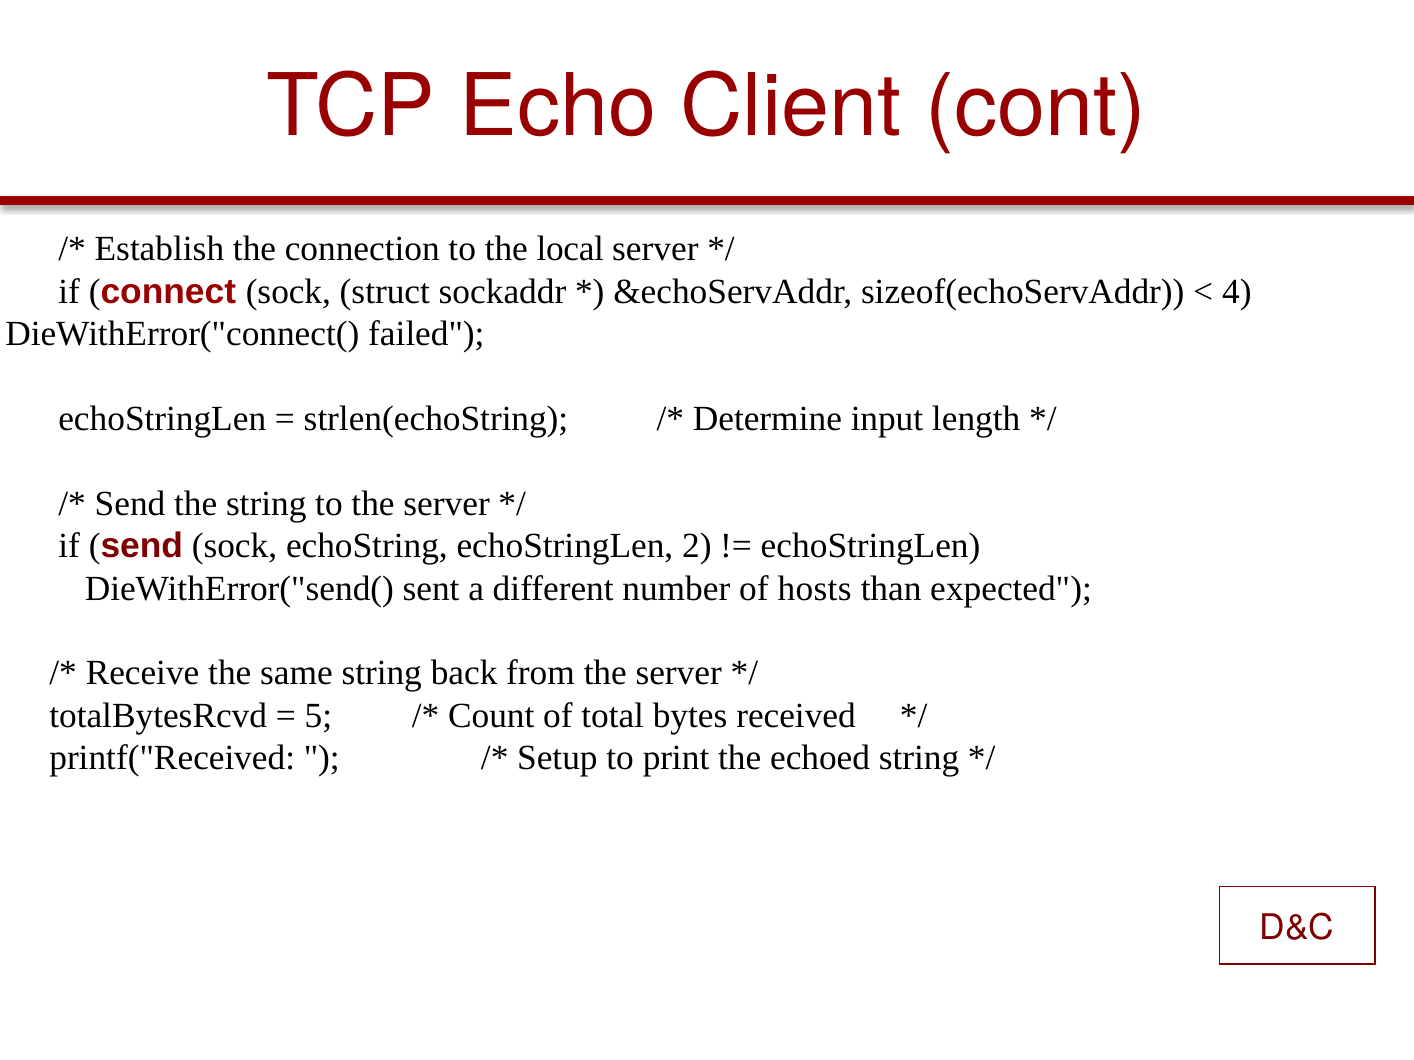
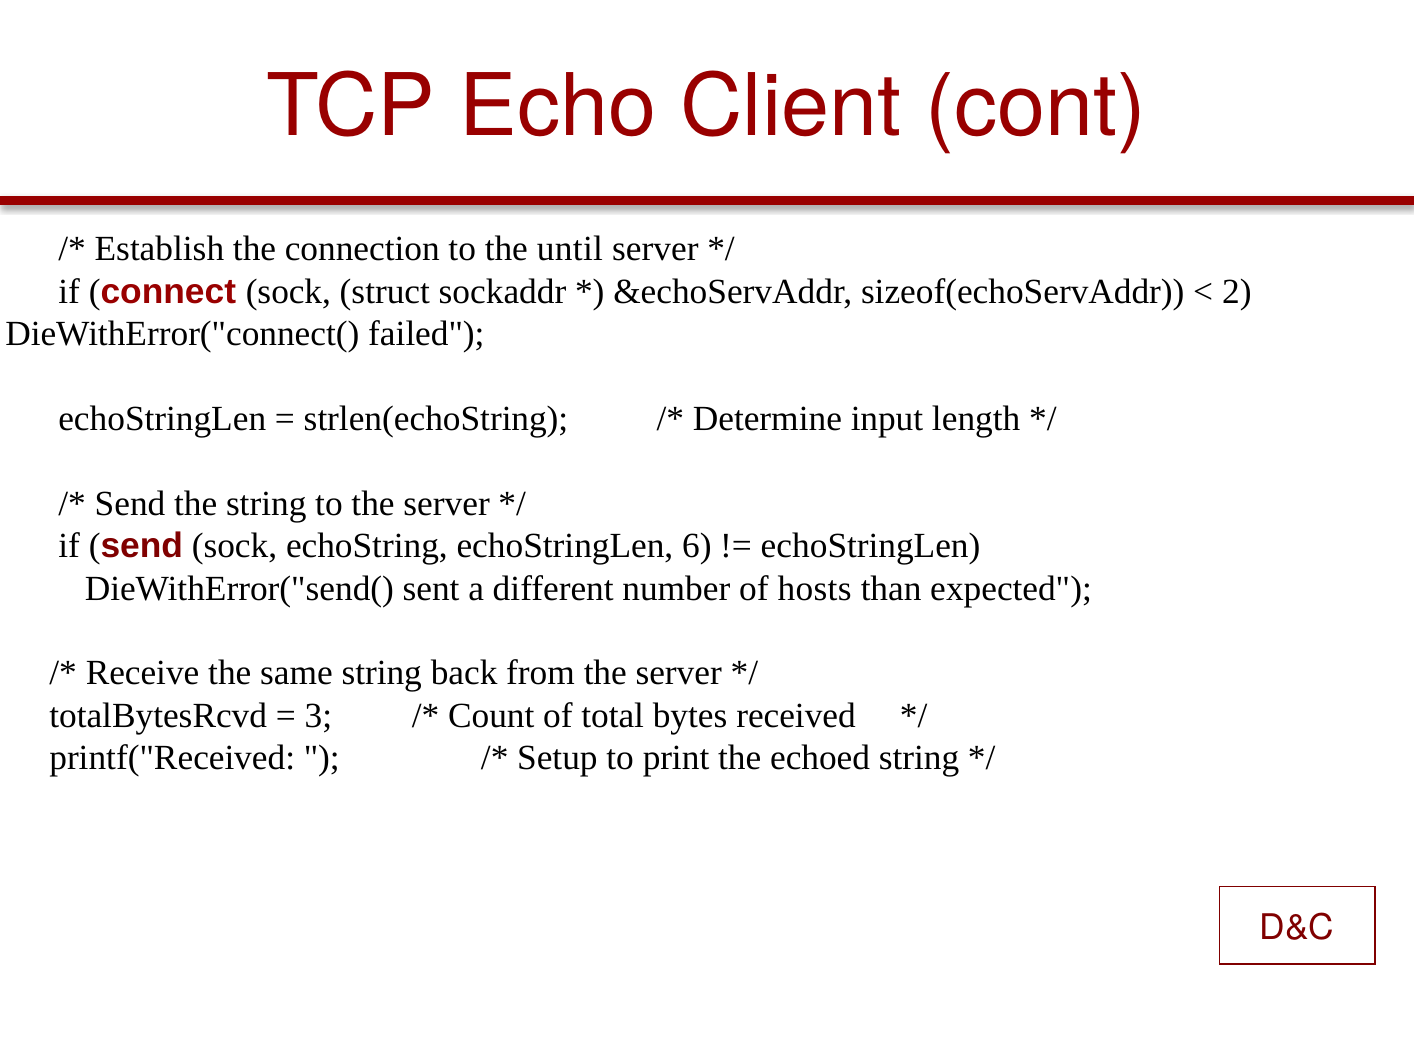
local: local -> until (570, 249)
4: 4 -> 2 (1237, 292)
2: 2 -> 6 (697, 546)
5: 5 -> 3 (318, 716)
